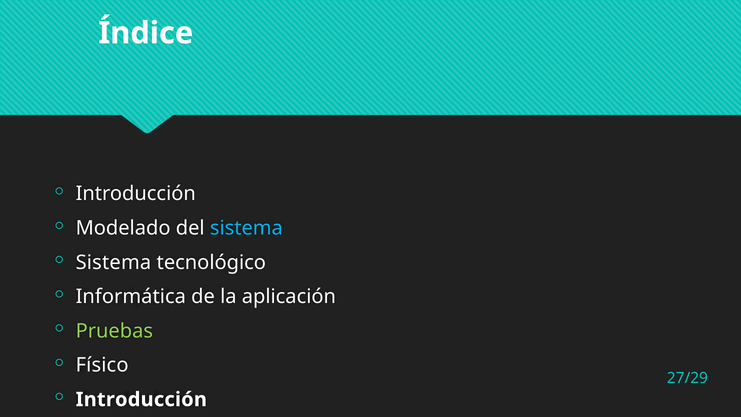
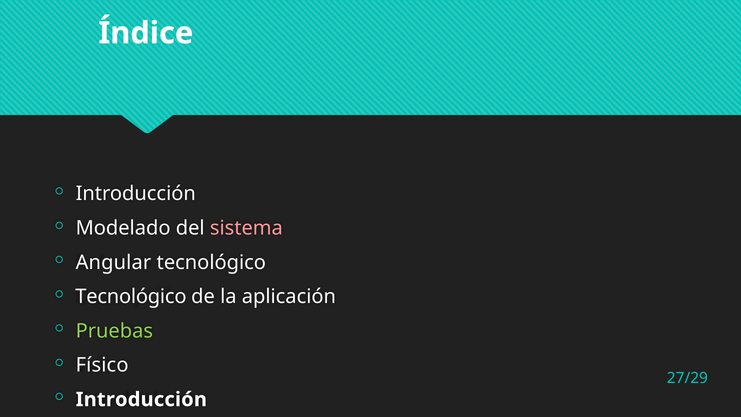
sistema colour: light blue -> pink (246, 228)
Sistema: Sistema -> Angular (113, 262)
Informática: Informática -> Tecnológico (131, 297)
